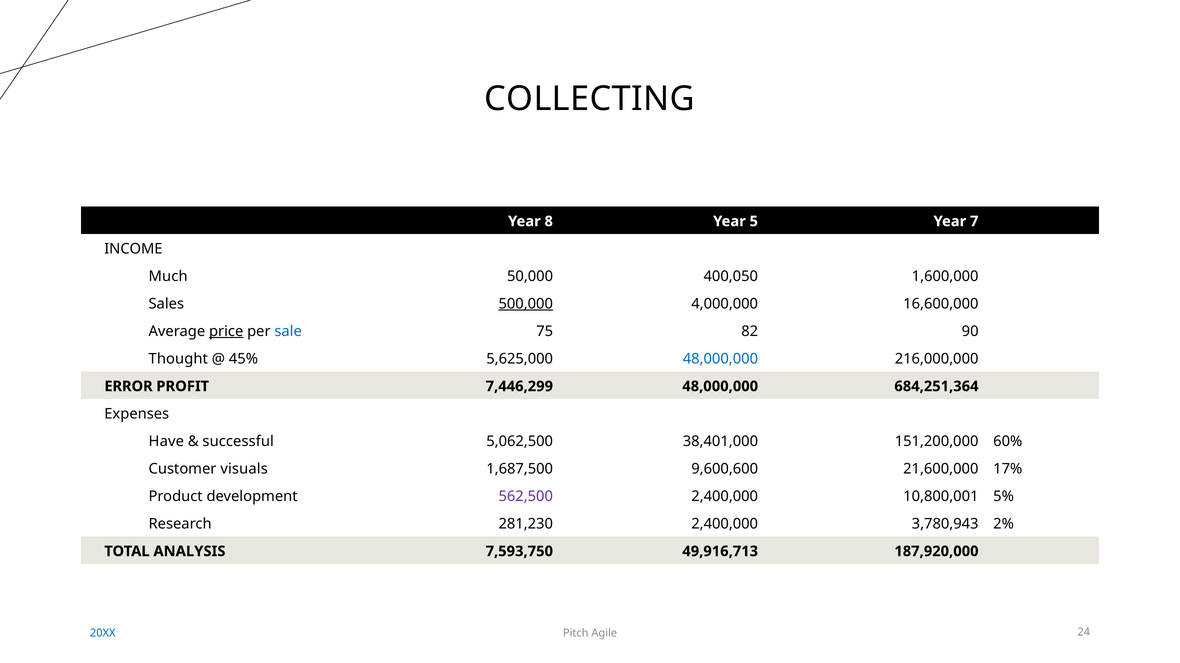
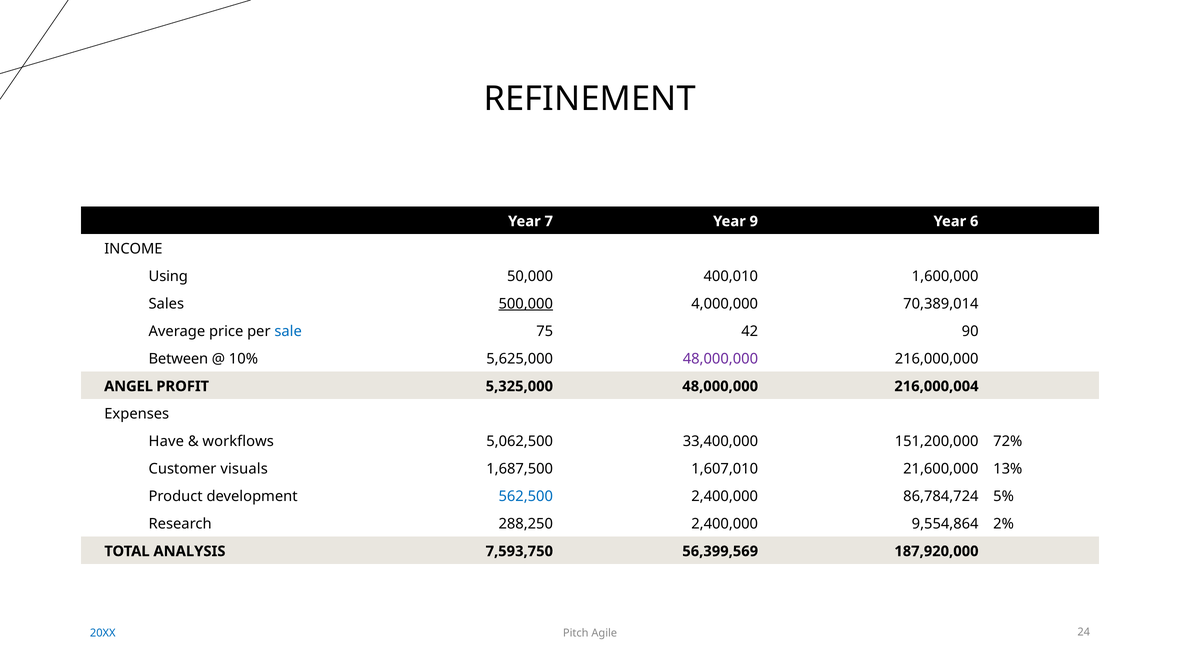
COLLECTING: COLLECTING -> REFINEMENT (590, 99)
8: 8 -> 7 (549, 222)
5: 5 -> 9 (754, 222)
7: 7 -> 6 (974, 222)
Much: Much -> Using (168, 277)
400,050: 400,050 -> 400,010 (731, 277)
16,600,000: 16,600,000 -> 70,389,014 (941, 304)
price underline: present -> none (226, 332)
82: 82 -> 42 (750, 332)
Thought: Thought -> Between (178, 359)
45%: 45% -> 10% (243, 359)
48,000,000 colour: blue -> purple (720, 359)
ERROR: ERROR -> ANGEL (129, 387)
7,446,299: 7,446,299 -> 5,325,000 (519, 387)
684,251,364: 684,251,364 -> 216,000,004 (936, 387)
successful: successful -> workflows (238, 442)
38,401,000: 38,401,000 -> 33,400,000 (720, 442)
60%: 60% -> 72% (1008, 442)
9,600,600: 9,600,600 -> 1,607,010 (725, 469)
17%: 17% -> 13% (1008, 469)
562,500 colour: purple -> blue (526, 497)
10,800,001: 10,800,001 -> 86,784,724 (941, 497)
281,230: 281,230 -> 288,250 (526, 524)
3,780,943: 3,780,943 -> 9,554,864 (945, 524)
49,916,713: 49,916,713 -> 56,399,569 (720, 552)
